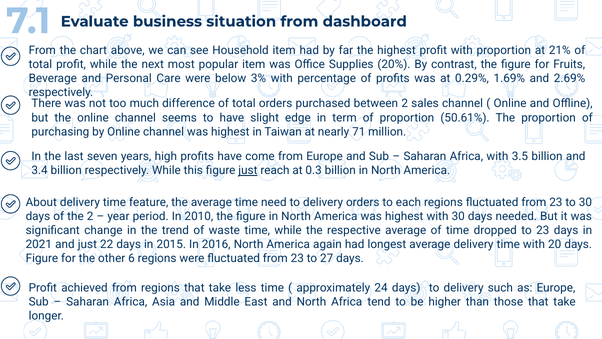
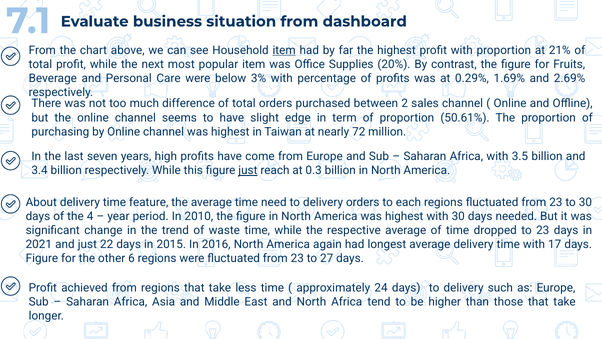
item underline: none -> present (284, 50)
71: 71 -> 72 (359, 132)
the 2: 2 -> 4 (90, 216)
20: 20 -> 17 (555, 244)
